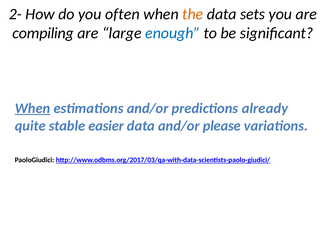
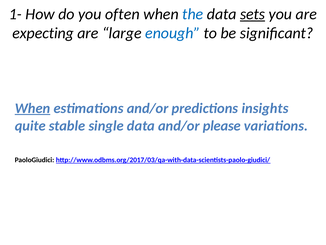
2-: 2- -> 1- (15, 14)
the colour: orange -> blue (193, 14)
sets underline: none -> present (253, 14)
compiling: compiling -> expecting (43, 33)
already: already -> insights (265, 108)
easier: easier -> single (106, 125)
